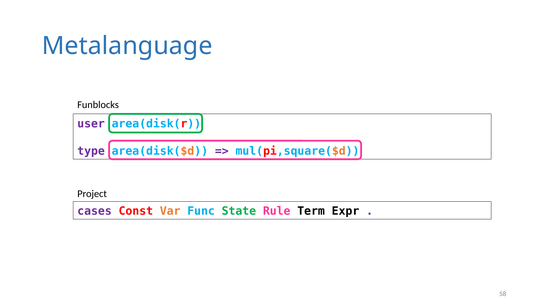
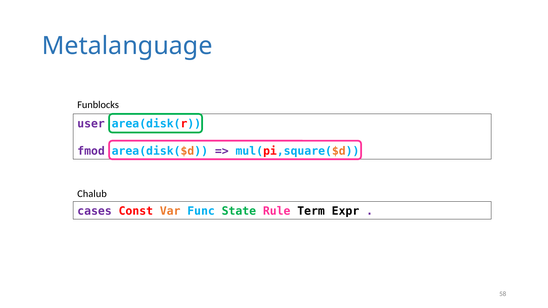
type: type -> fmod (91, 151)
Project: Project -> Chalub (92, 194)
